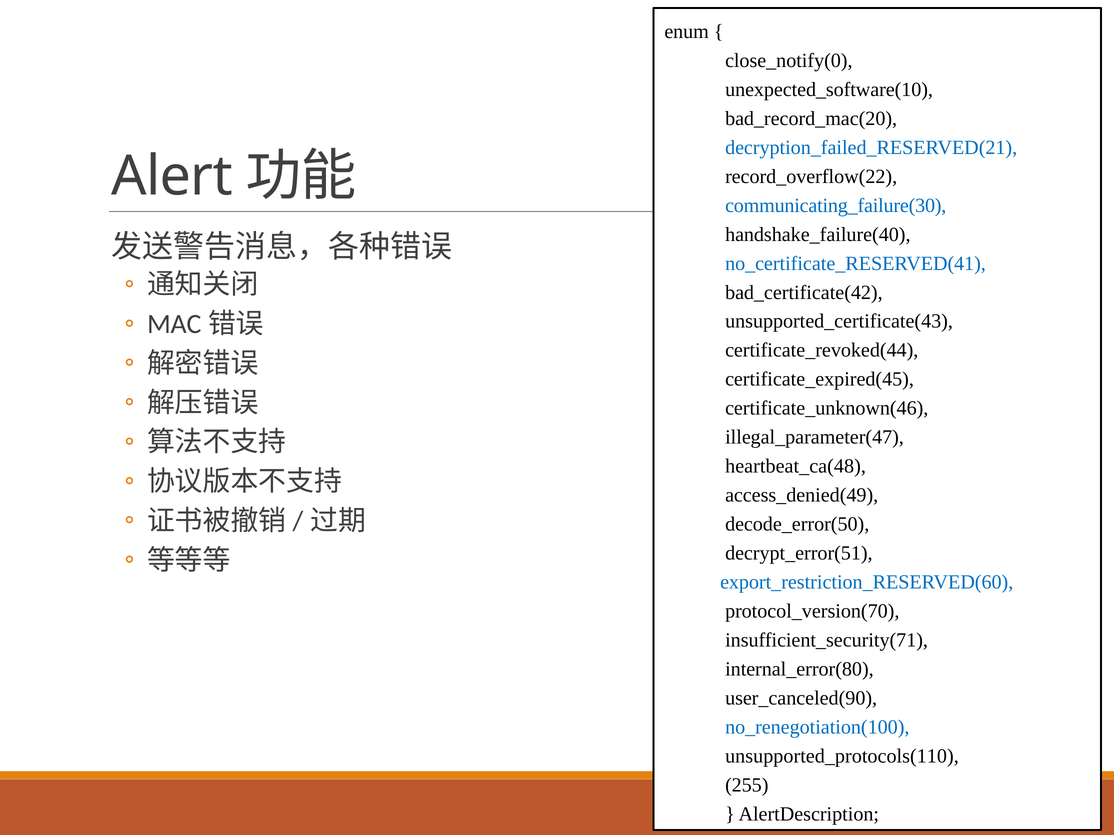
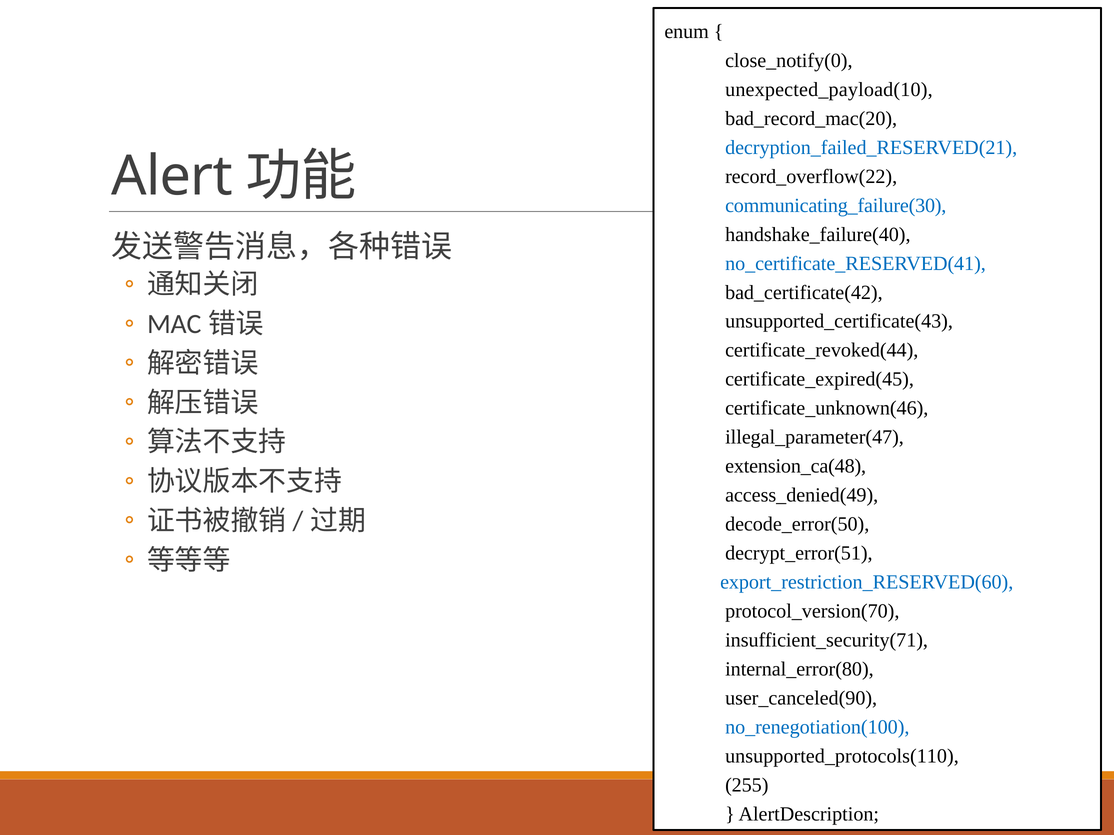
unexpected_software(10: unexpected_software(10 -> unexpected_payload(10 (829, 90)
heartbeat_ca(48: heartbeat_ca(48 -> extension_ca(48 (796, 467)
